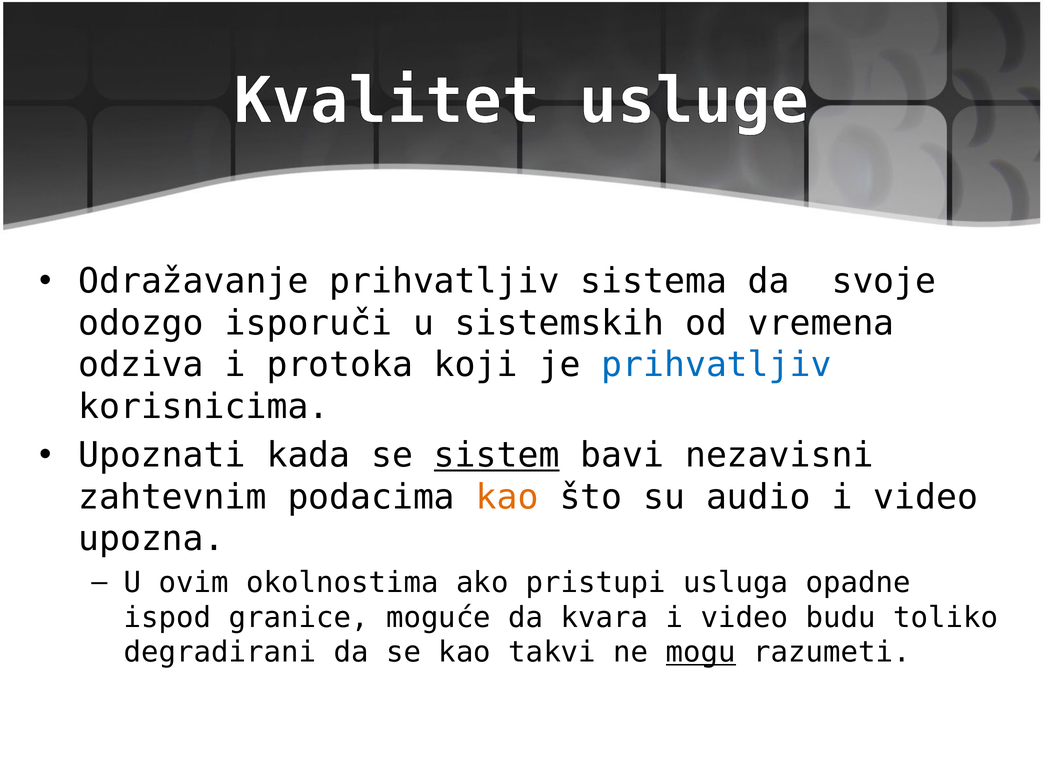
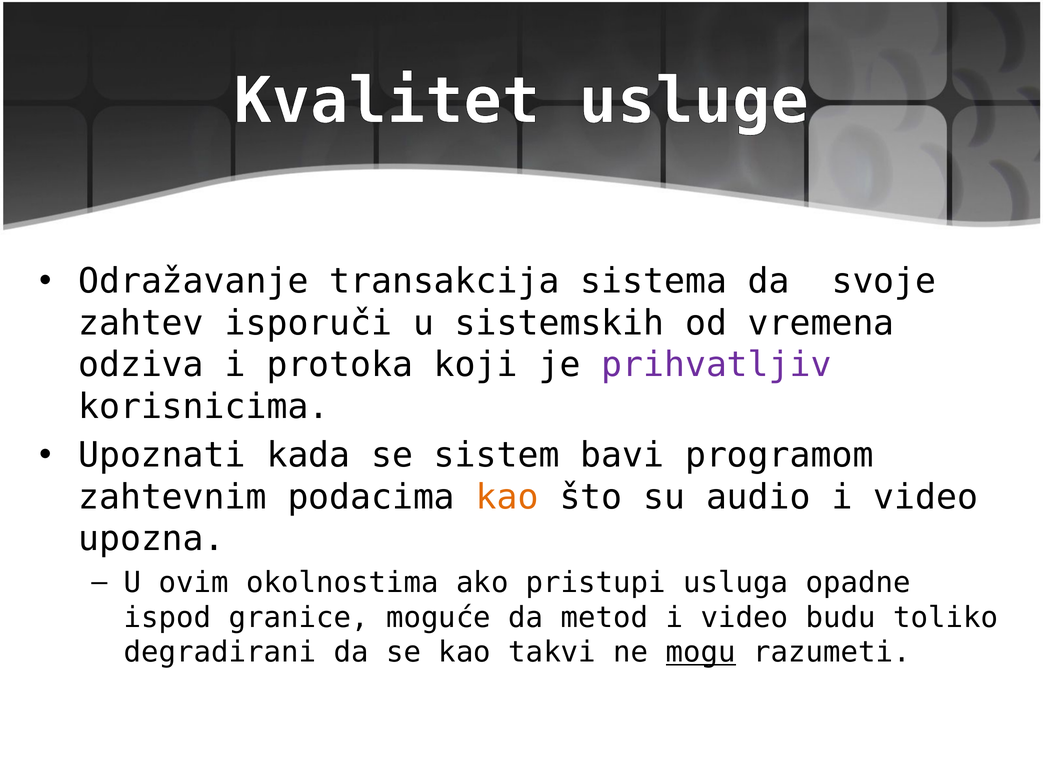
Odražavanje prihvatljiv: prihvatljiv -> transakcija (444, 281)
odozgo: odozgo -> zahtev (141, 323)
prihvatljiv colour: blue -> purple (717, 365)
sistem underline: present -> none (497, 455)
nezavisni: nezavisni -> programom (779, 455)
kvara: kvara -> metod (605, 617)
